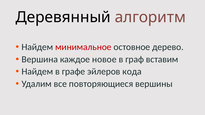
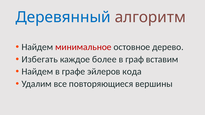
Деревянный colour: black -> blue (63, 17)
Вершина: Вершина -> Избегать (40, 59)
новое: новое -> более (104, 59)
